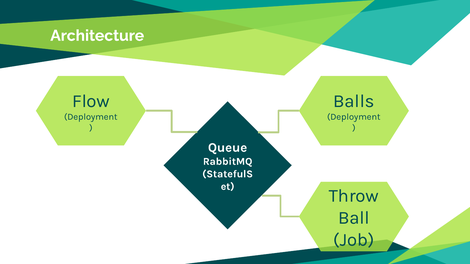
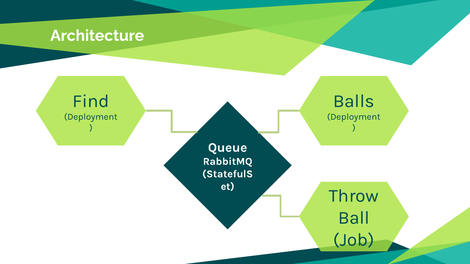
Flow: Flow -> Find (91, 101)
